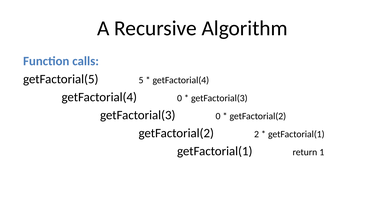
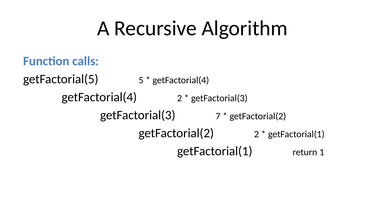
getFactorial(4 0: 0 -> 2 (180, 98)
getFactorial(3 0: 0 -> 7 (218, 116)
